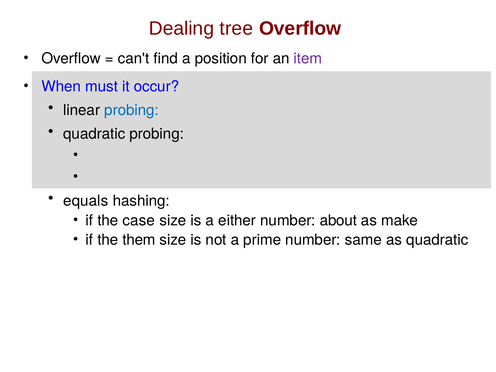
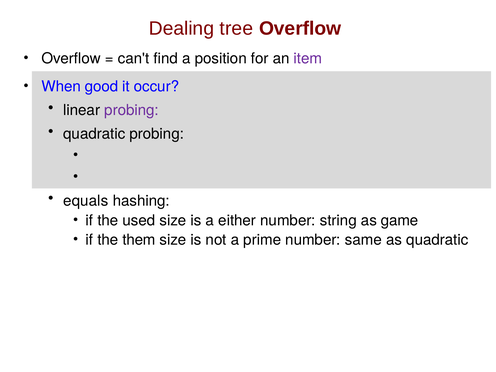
must: must -> good (102, 87)
probing colour: blue -> purple (132, 110)
case: case -> used (139, 220)
about: about -> string (338, 220)
make: make -> game (400, 220)
